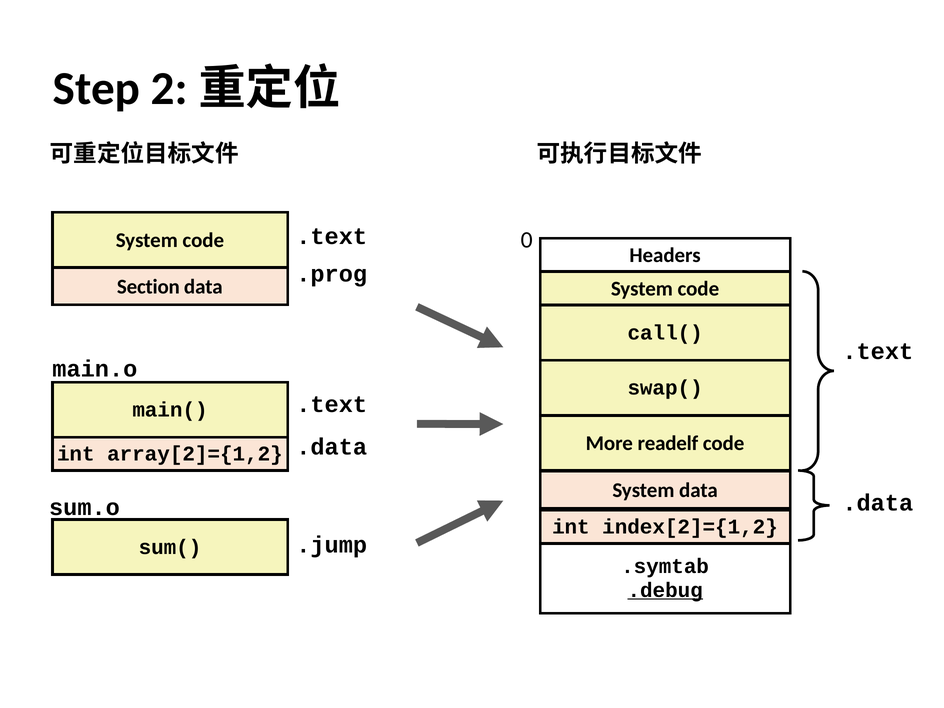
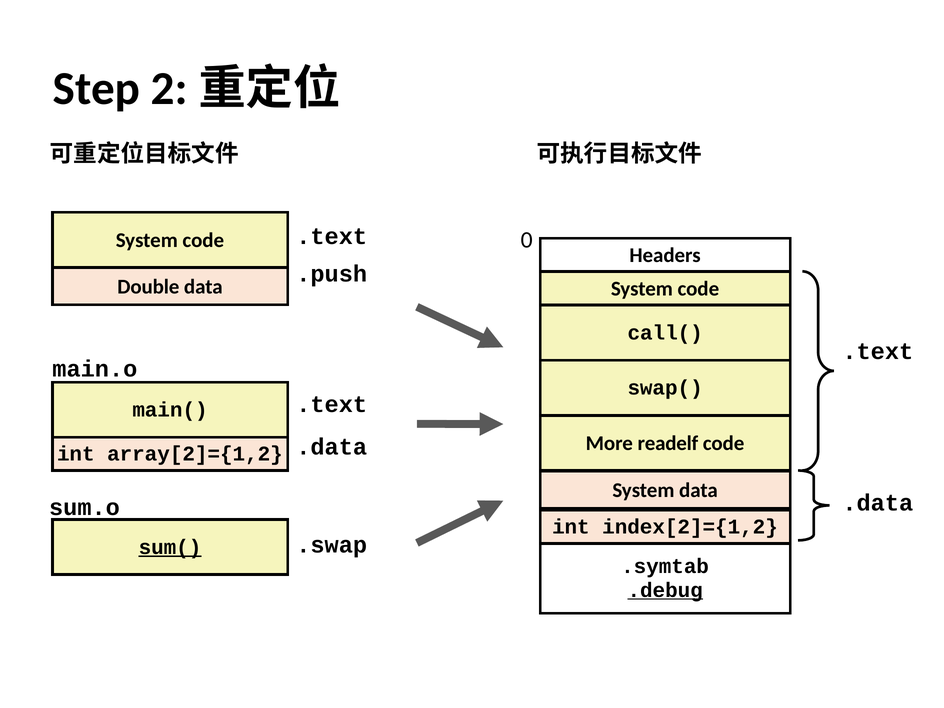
.prog: .prog -> .push (332, 274)
Section: Section -> Double (148, 287)
.jump: .jump -> .swap (332, 545)
sum( underline: none -> present (170, 547)
